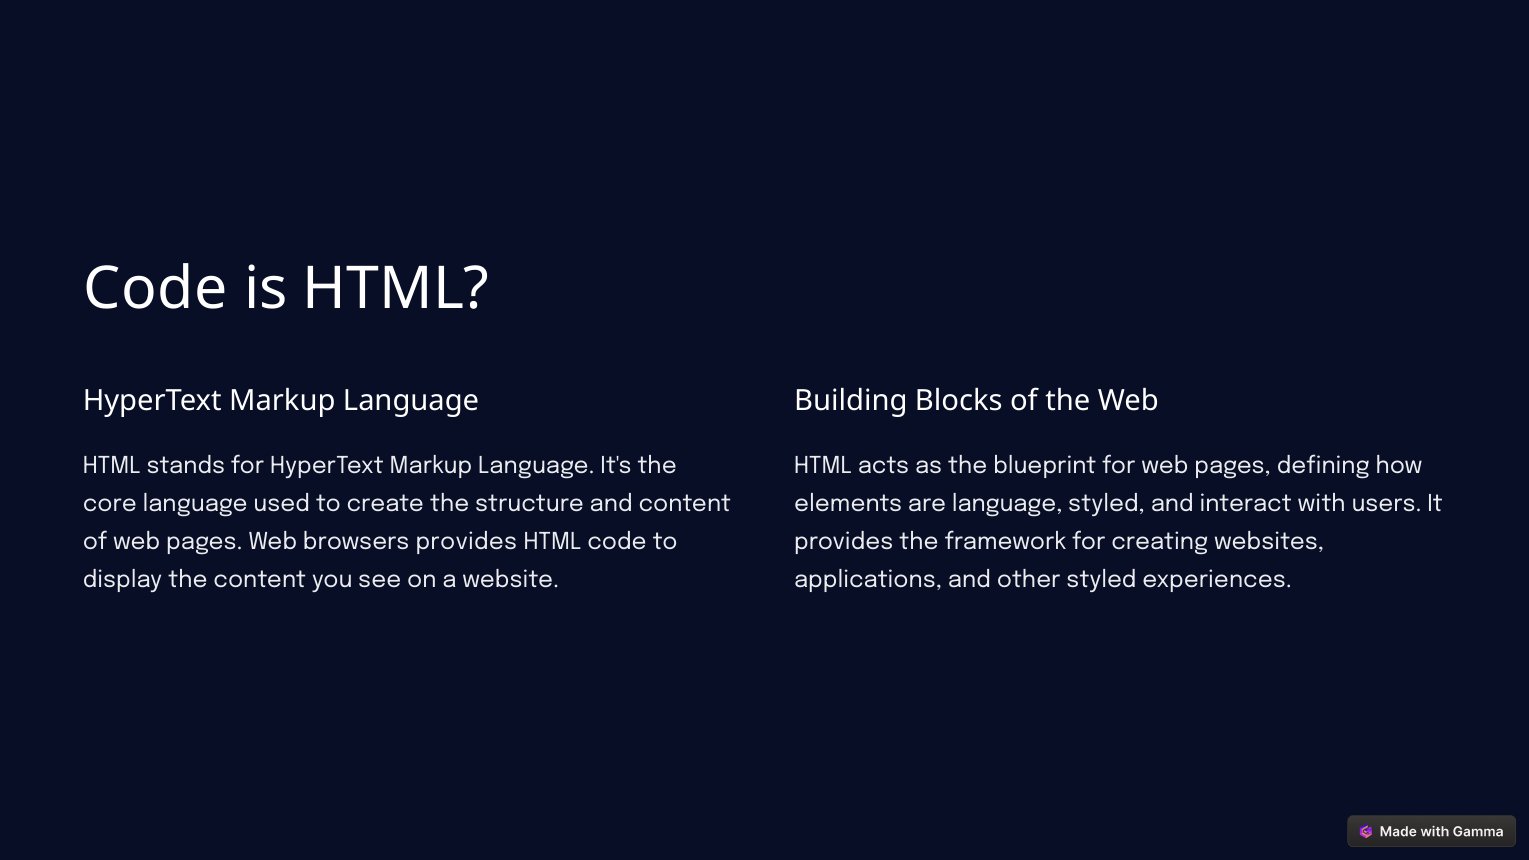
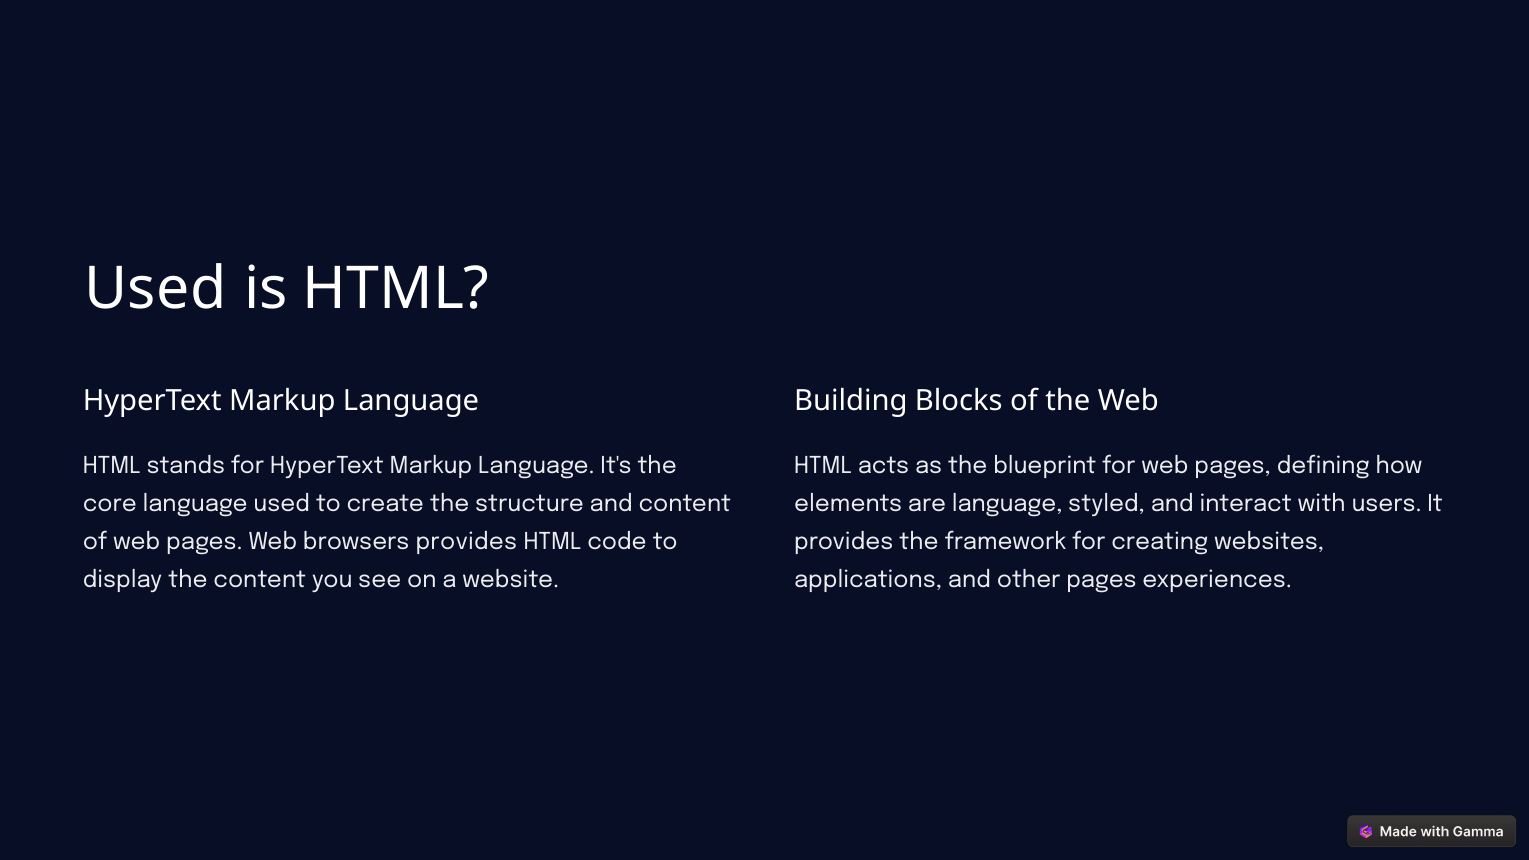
Code: Code -> Used (156, 289)
other styled: styled -> pages (1101, 579)
